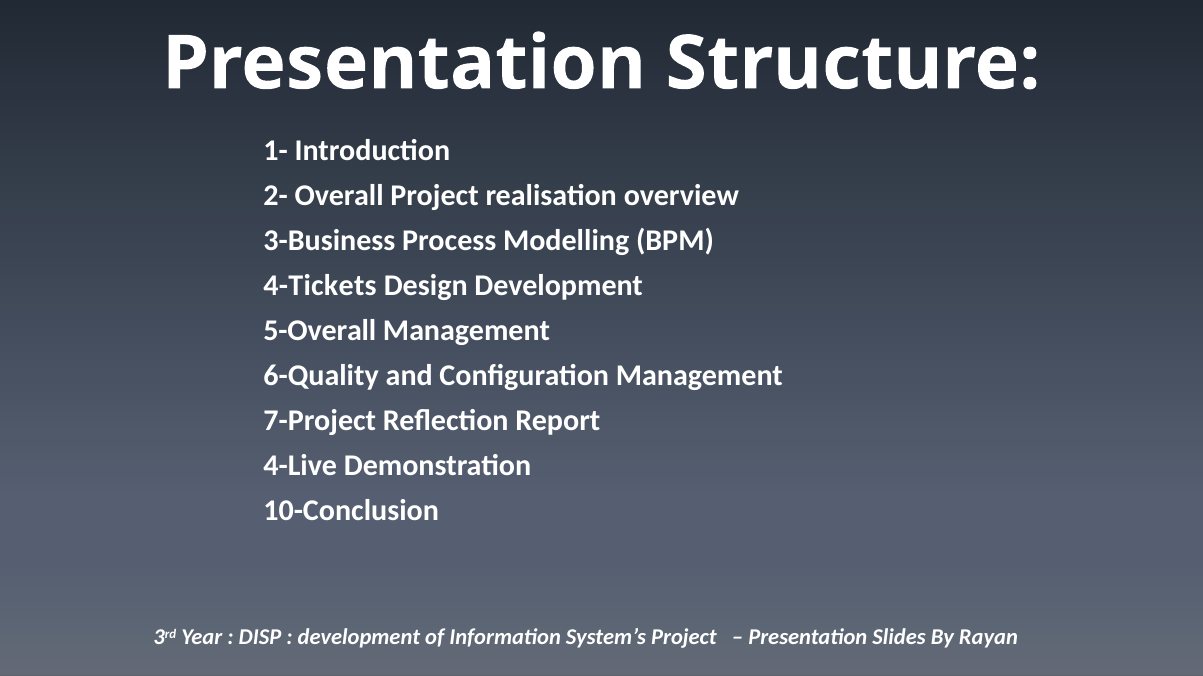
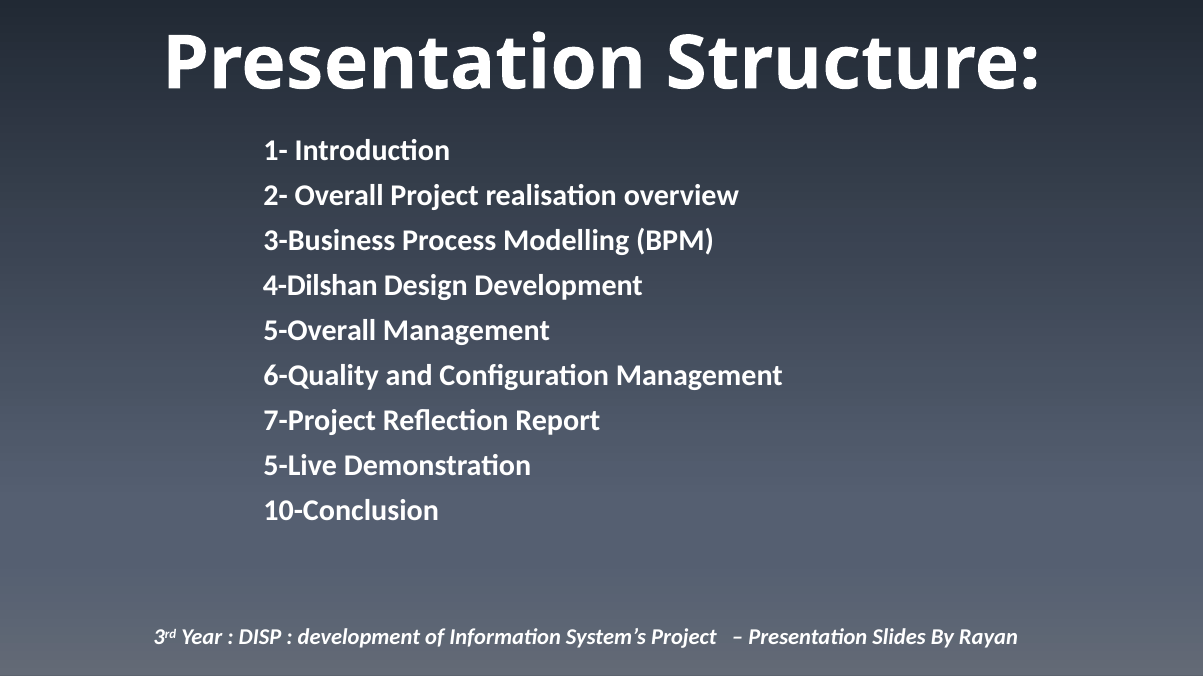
4-Tickets: 4-Tickets -> 4-Dilshan (320, 286)
4-Live: 4-Live -> 5-Live (300, 466)
